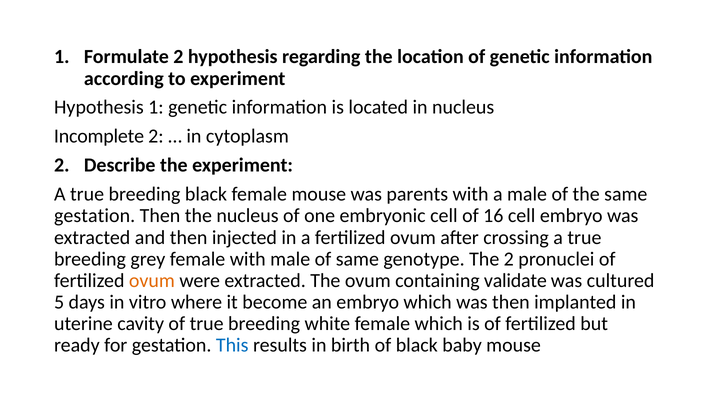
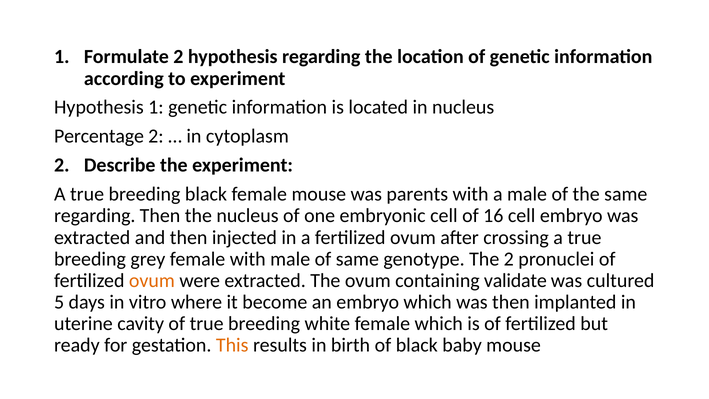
Incomplete: Incomplete -> Percentage (99, 136)
gestation: gestation -> regarding (95, 216)
This colour: blue -> orange (232, 345)
